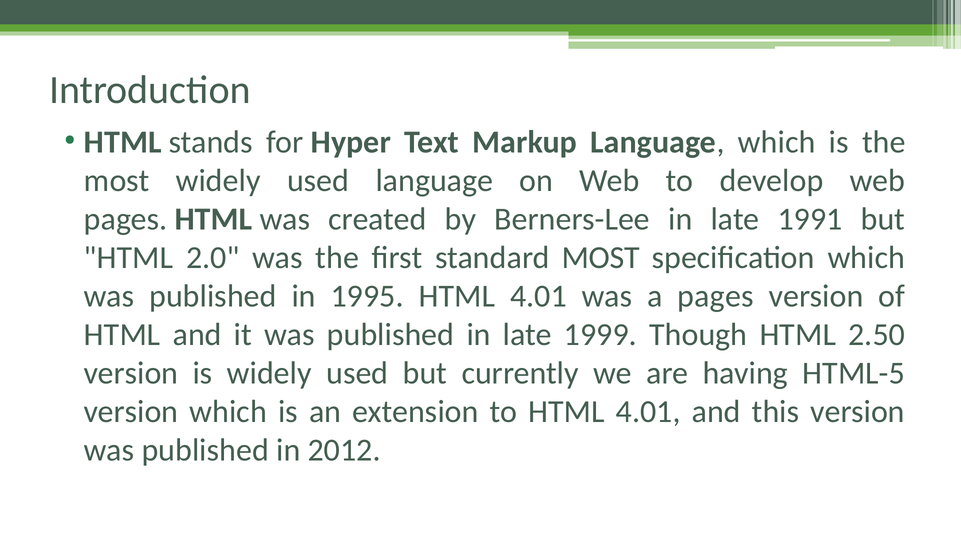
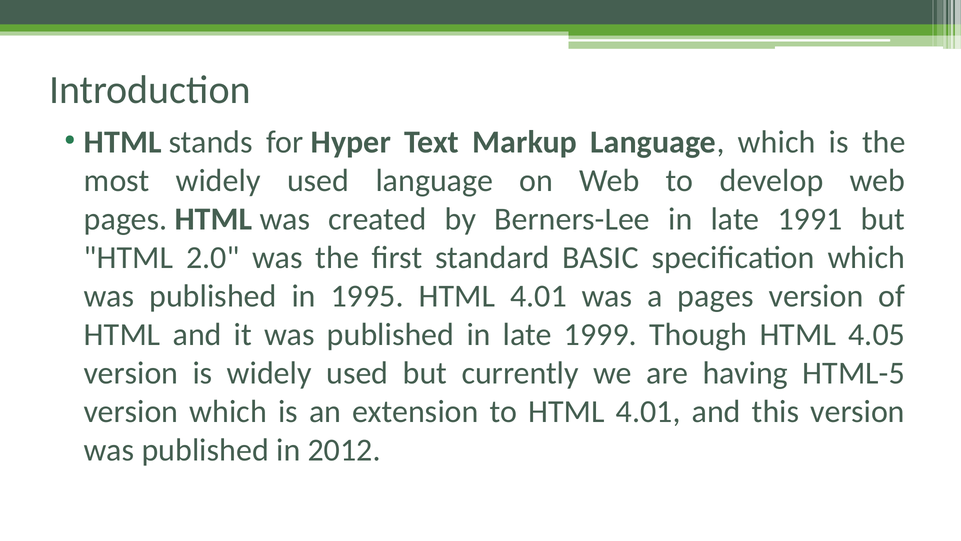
standard MOST: MOST -> BASIC (601, 257)
2.50: 2.50 -> 4.05 (877, 334)
